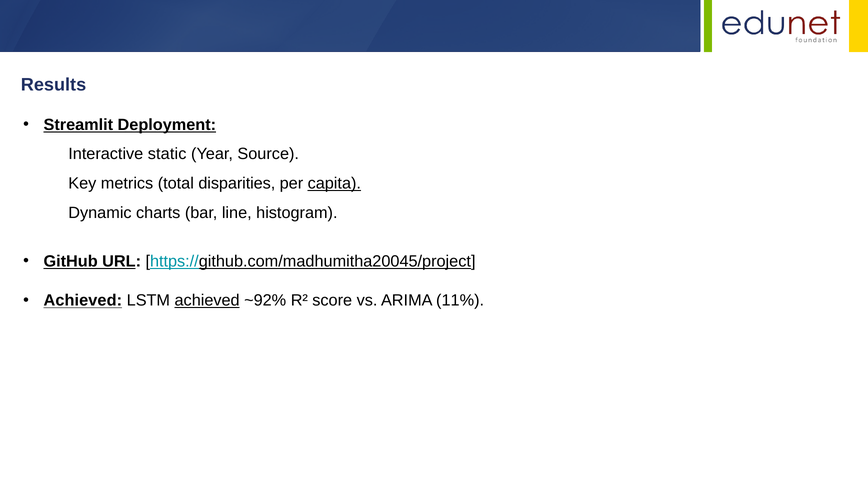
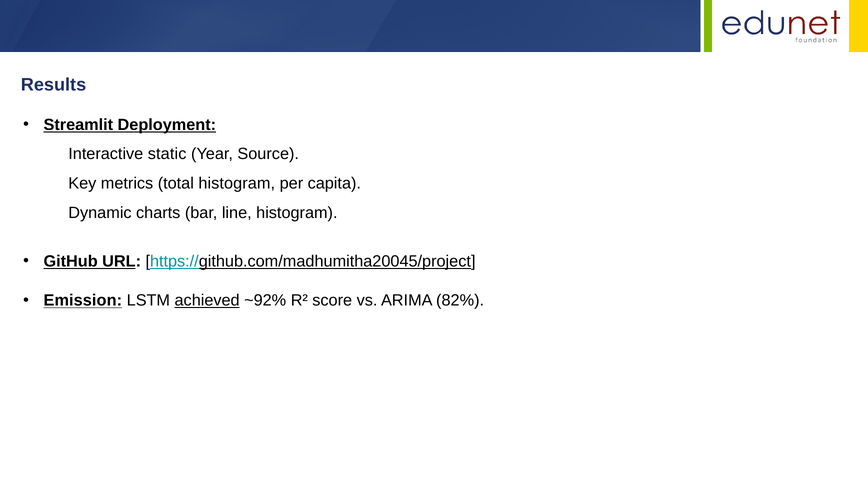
total disparities: disparities -> histogram (237, 183)
capita underline: present -> none (334, 183)
Achieved: Achieved -> Emission (83, 301)
11%: 11% -> 82% (460, 301)
